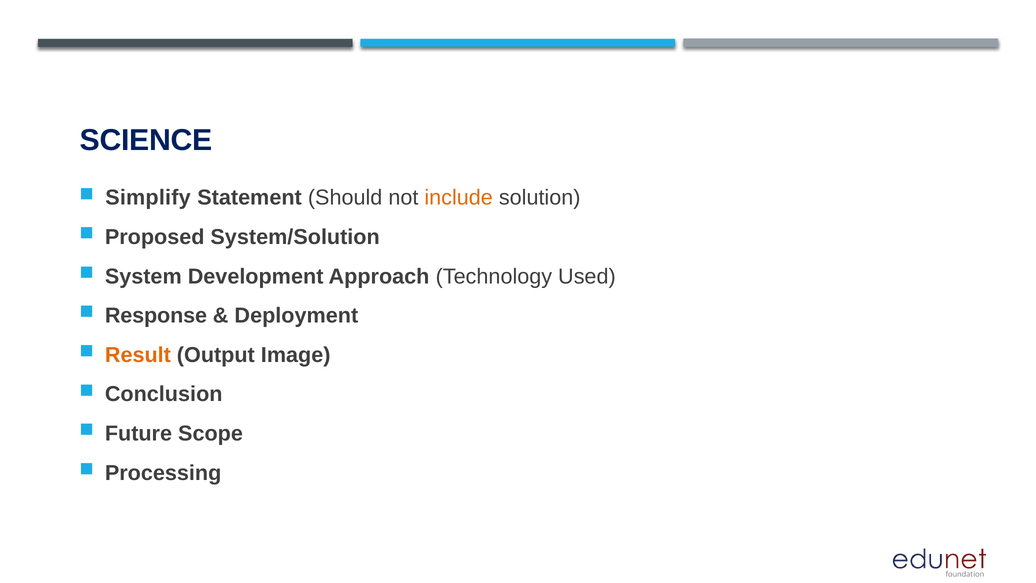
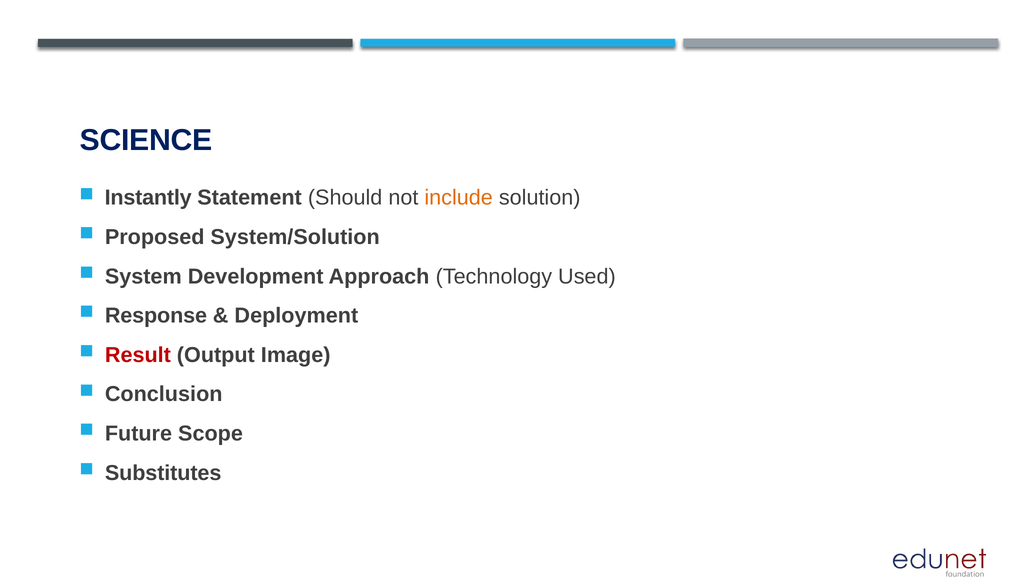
Simplify: Simplify -> Instantly (148, 198)
Result colour: orange -> red (138, 355)
Processing: Processing -> Substitutes (163, 473)
